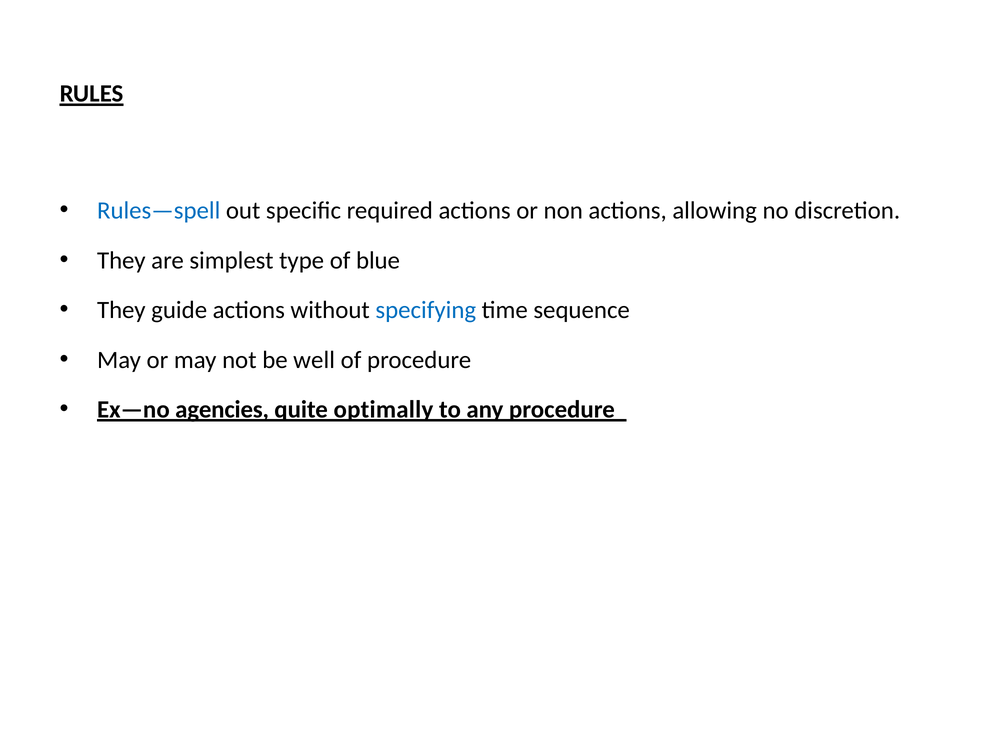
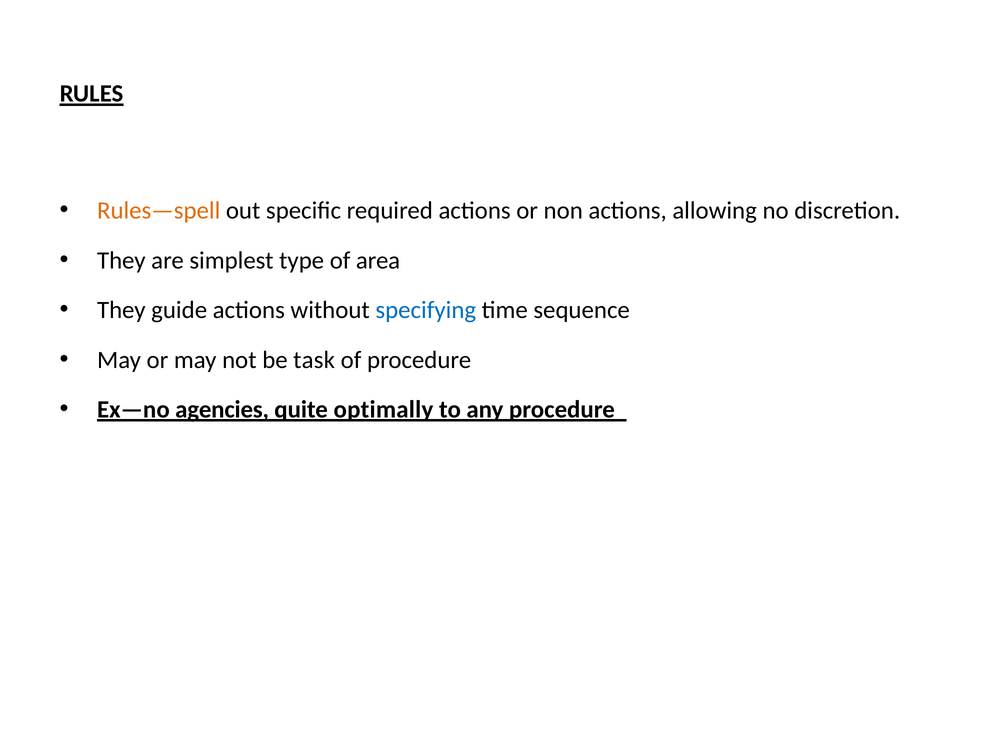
Rules—spell colour: blue -> orange (159, 211)
blue: blue -> area (378, 260)
well: well -> task (314, 360)
